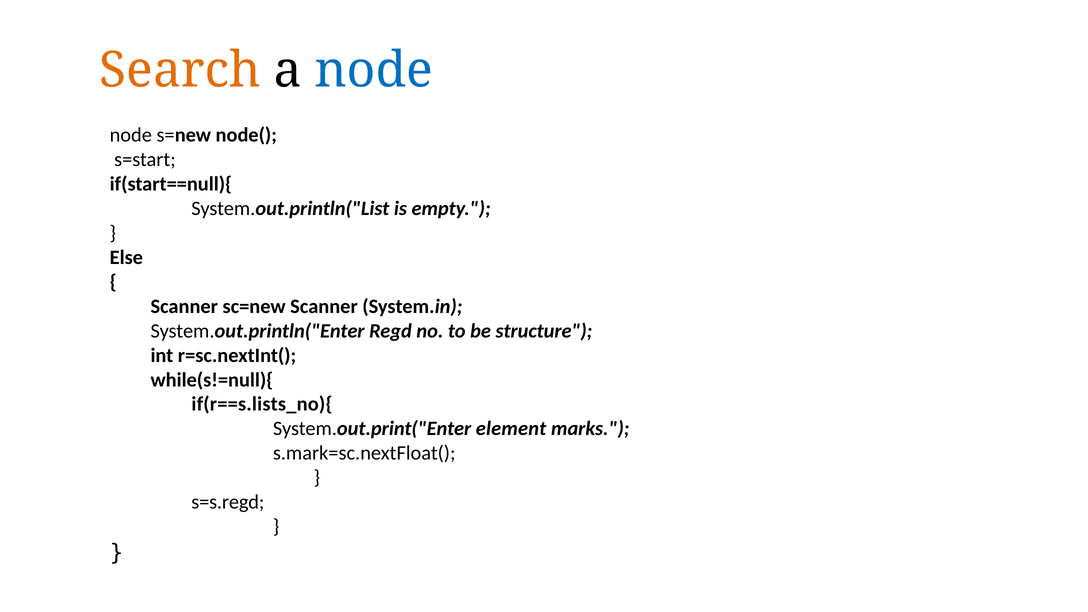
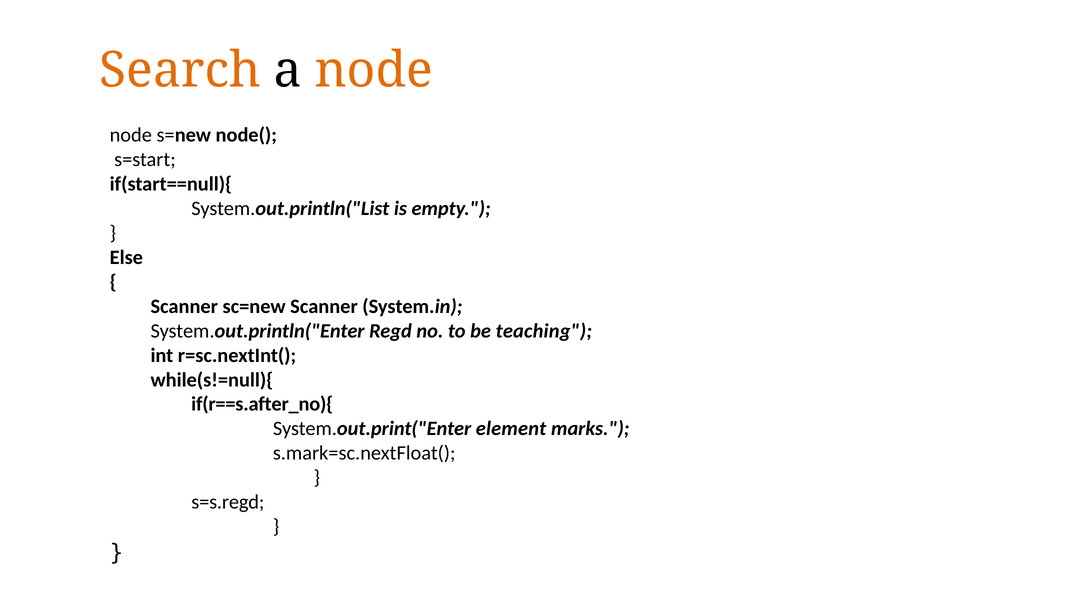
node colour: blue -> orange (374, 70)
structure: structure -> teaching (544, 331)
if(r==s.lists_no){: if(r==s.lists_no){ -> if(r==s.after_no){ (262, 404)
